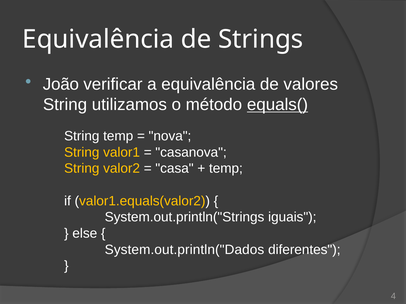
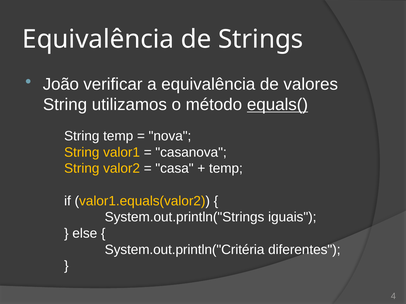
System.out.println("Dados: System.out.println("Dados -> System.out.println("Critéria (185, 250)
